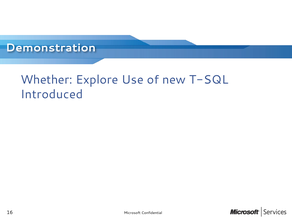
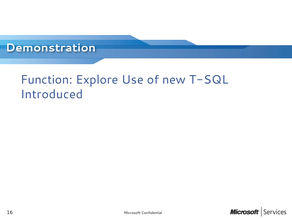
Whether: Whether -> Function (46, 80)
